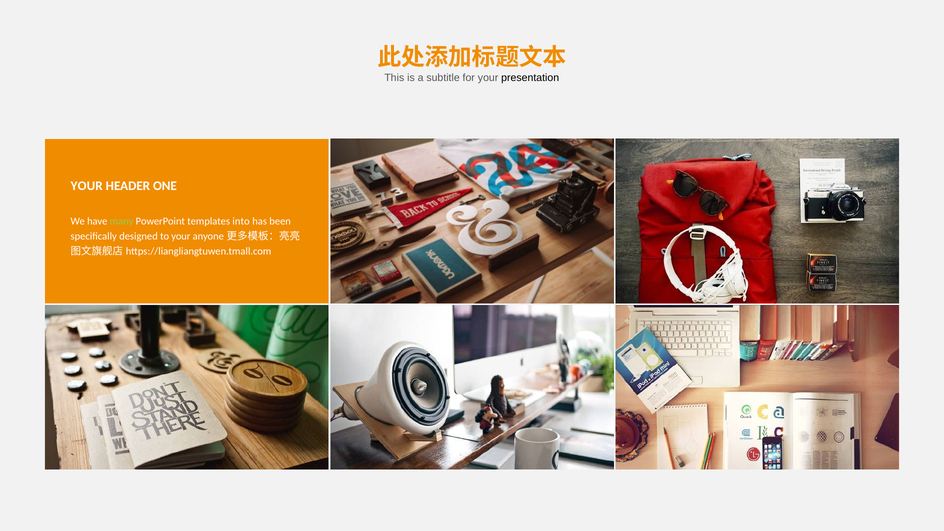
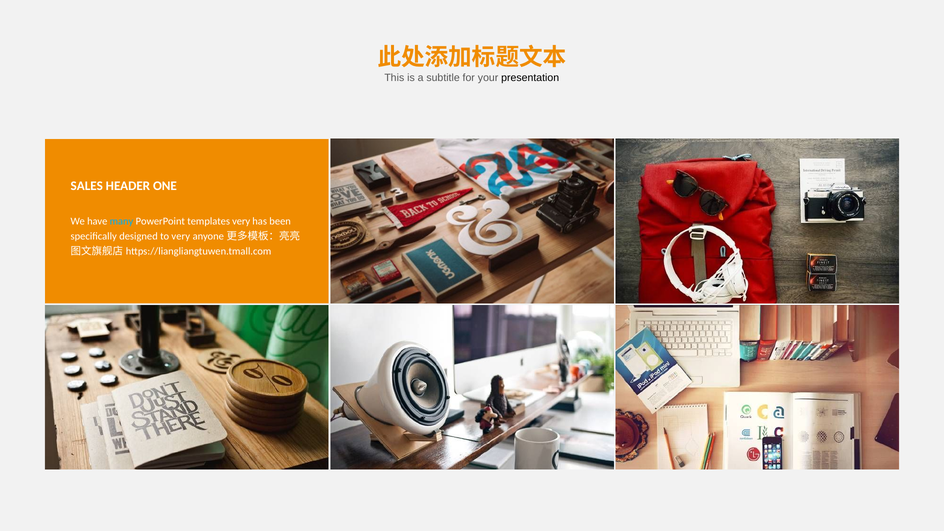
YOUR: YOUR -> SALES (87, 186)
many colour: light green -> light blue (122, 221)
templates into: into -> very (241, 221)
to your: your -> very (181, 236)
